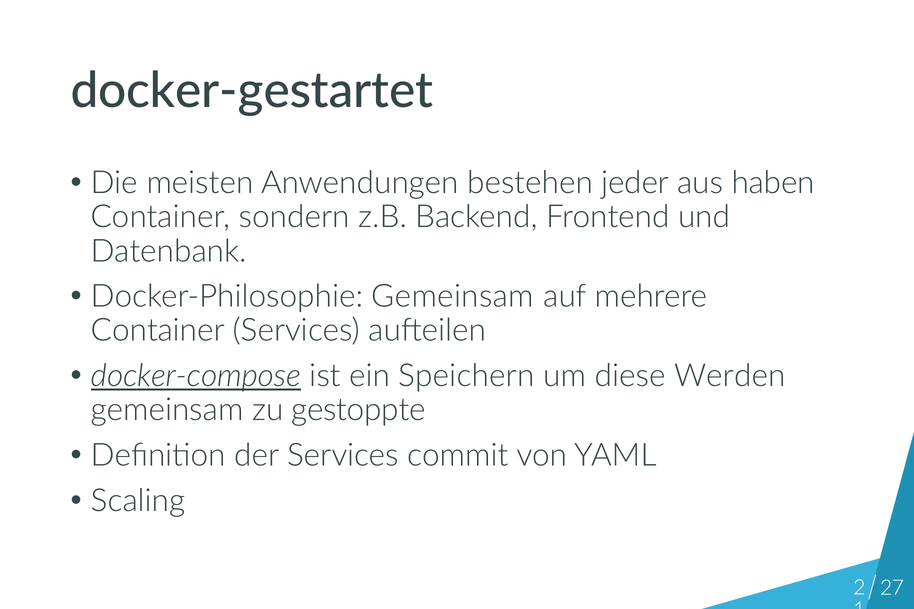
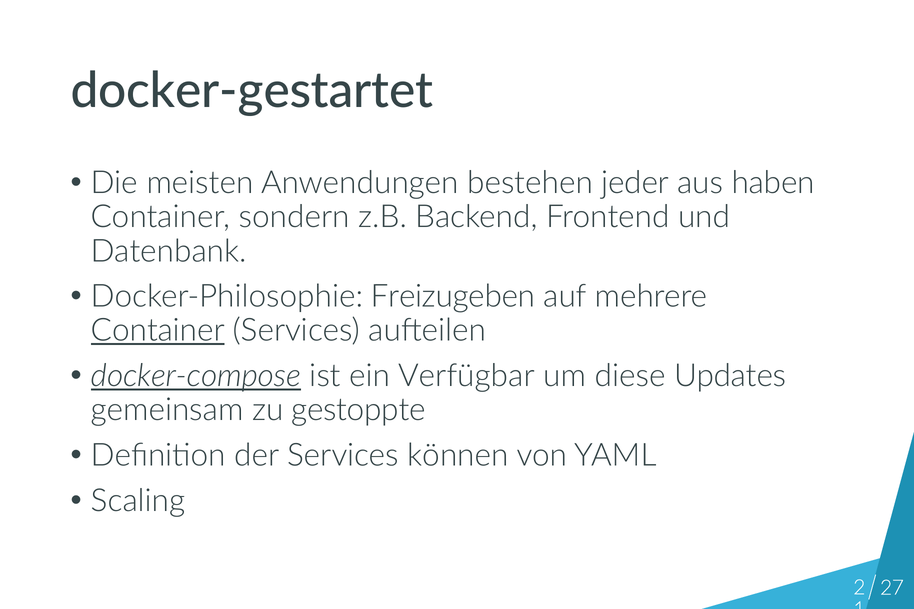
Docker-Philosophie Gemeinsam: Gemeinsam -> Freizugeben (453, 297)
Container underline: none -> present (158, 331)
Speichern: Speichern -> Verfügbar (466, 376)
Werden: Werden -> Updates (730, 376)
commit: commit -> können (458, 456)
